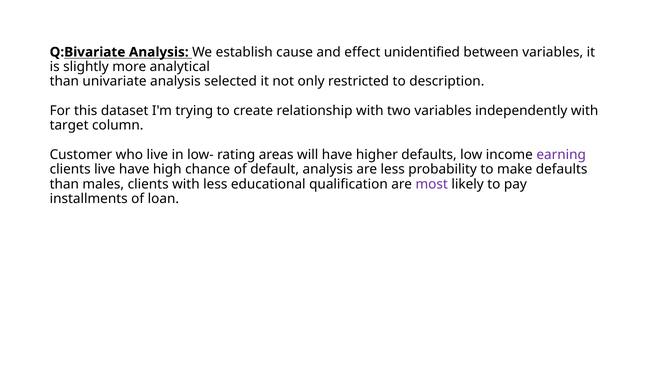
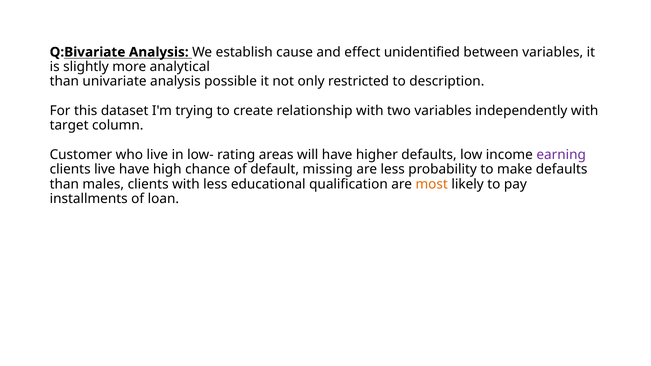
selected: selected -> possible (231, 82)
default analysis: analysis -> missing (328, 170)
most colour: purple -> orange (432, 184)
